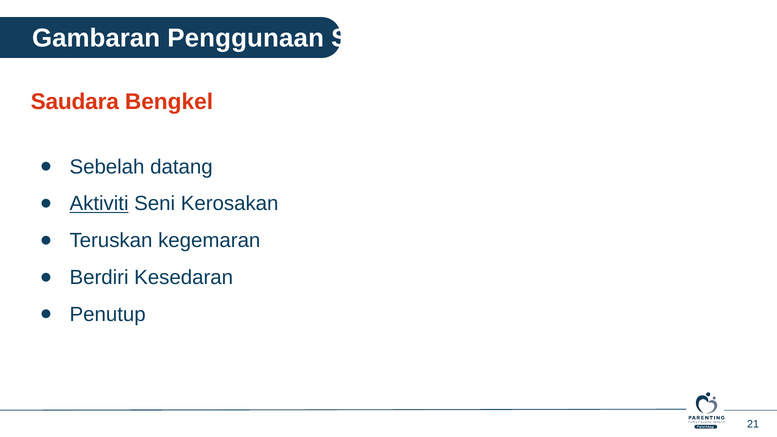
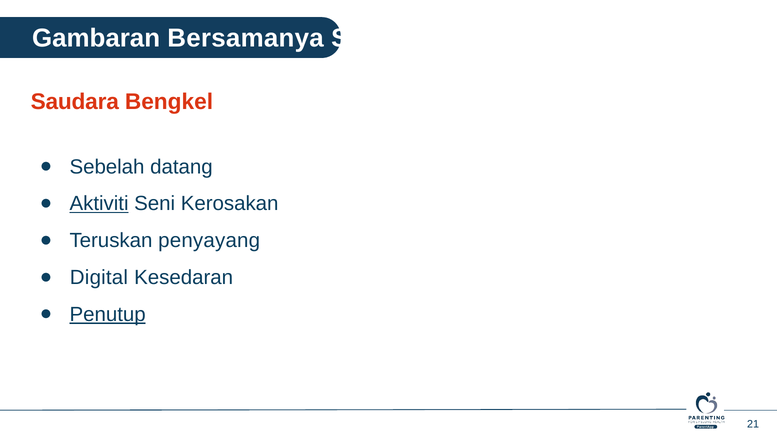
Penggunaan: Penggunaan -> Bersamanya (246, 38)
kegemaran: kegemaran -> penyayang (209, 241)
Berdiri: Berdiri -> Digital (99, 278)
Penutup underline: none -> present (108, 314)
